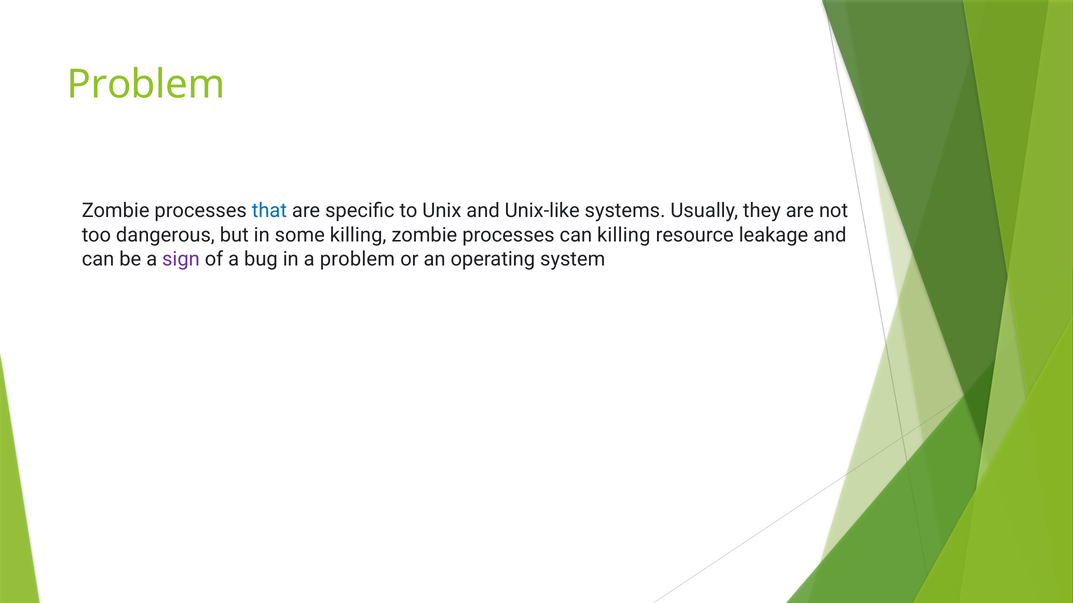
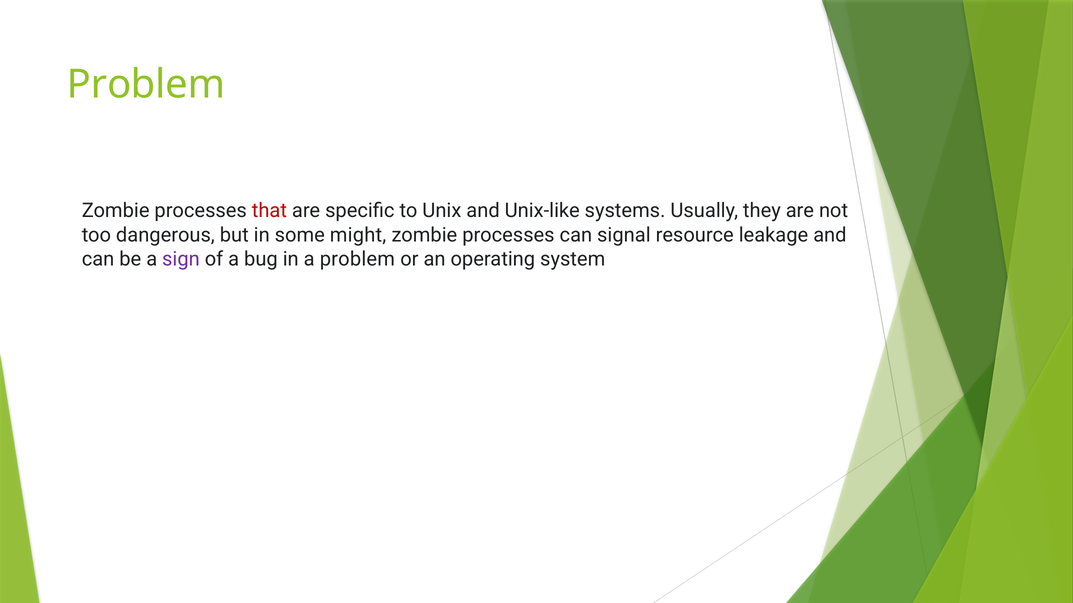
that colour: blue -> red (269, 211)
some killing: killing -> might (358, 235)
can killing: killing -> signal (624, 235)
